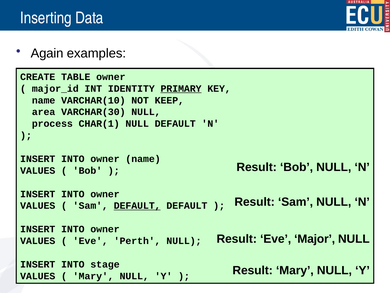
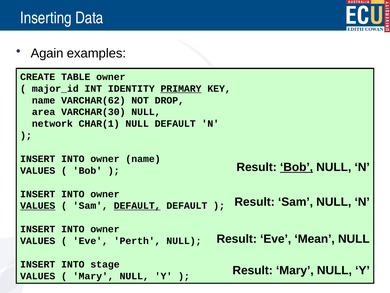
VARCHAR(10: VARCHAR(10 -> VARCHAR(62 (93, 100)
KEEP: KEEP -> DROP (169, 100)
process: process -> network (52, 124)
Bob underline: none -> present (297, 167)
VALUES underline: none -> present (38, 205)
Major: Major -> Mean (315, 239)
